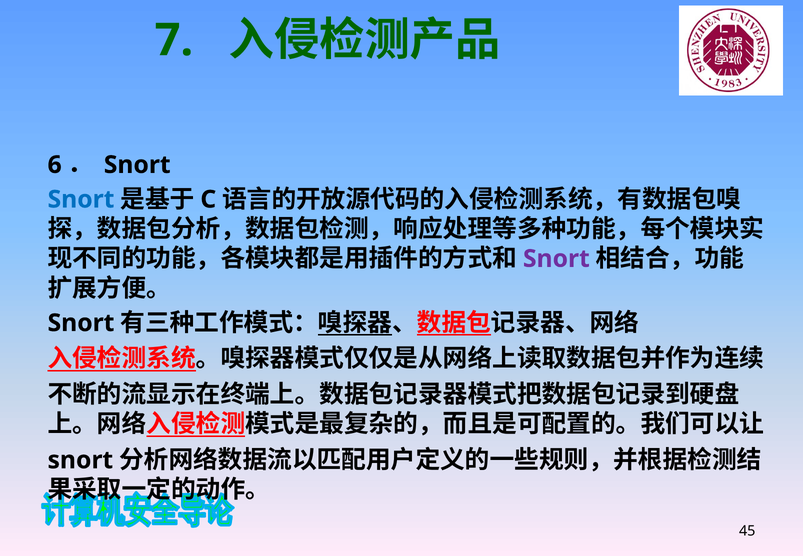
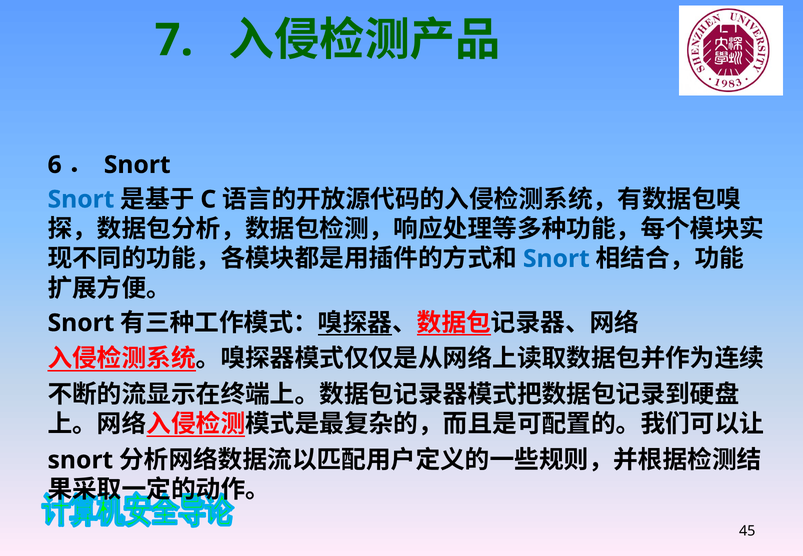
Snort colour: purple -> blue (556, 259)
